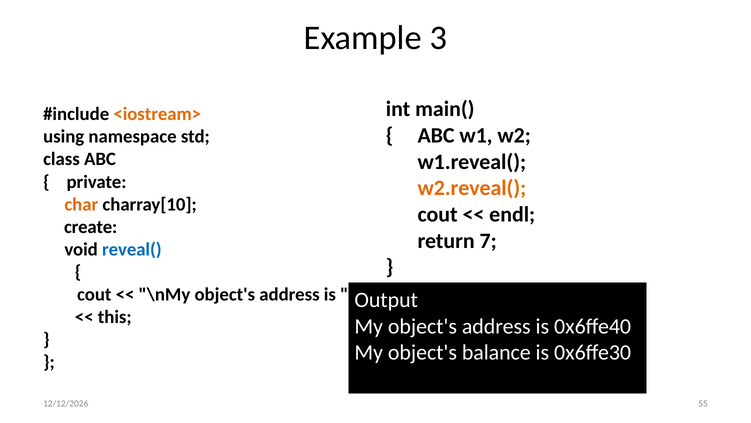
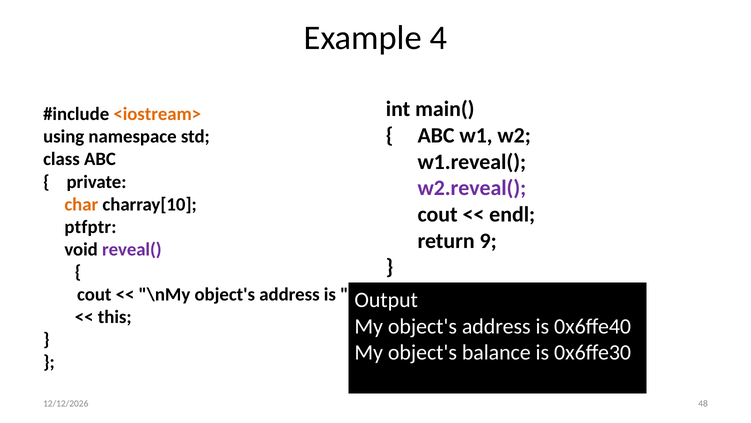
3: 3 -> 4 (438, 38)
w2.reveal( colour: orange -> purple (472, 188)
create: create -> ptfptr (90, 227)
7: 7 -> 9 (488, 240)
reveal( colour: blue -> purple (132, 249)
55: 55 -> 48 (703, 403)
